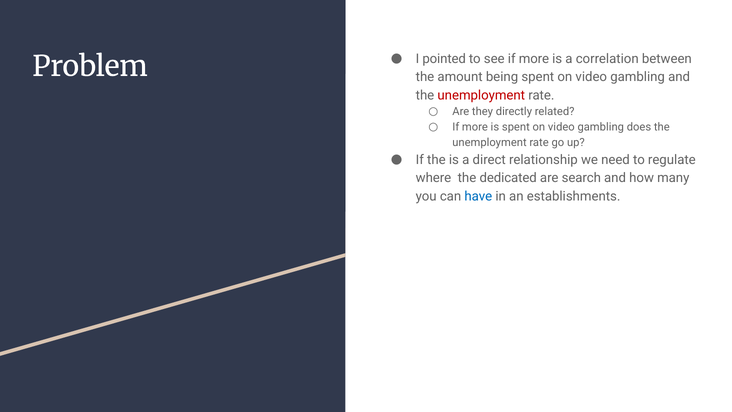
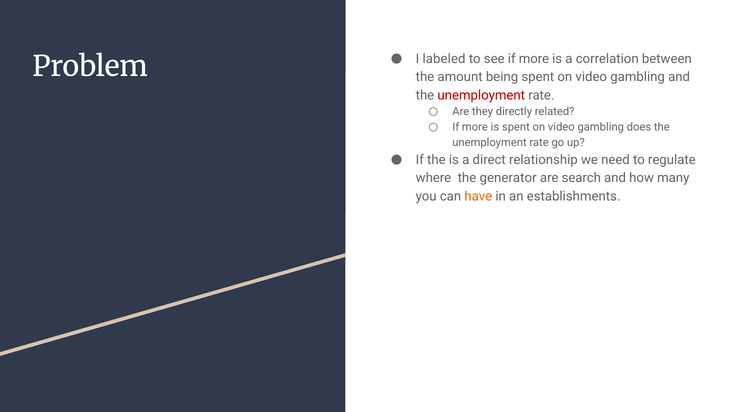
pointed: pointed -> labeled (444, 59)
dedicated: dedicated -> generator (508, 178)
have colour: blue -> orange (478, 196)
